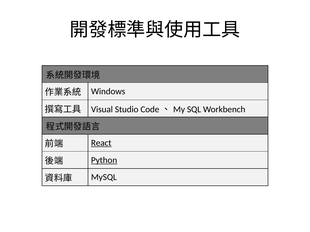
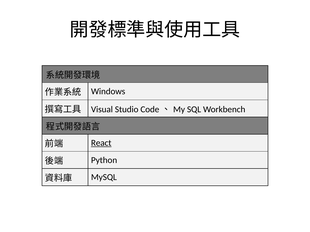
Python underline: present -> none (104, 160)
